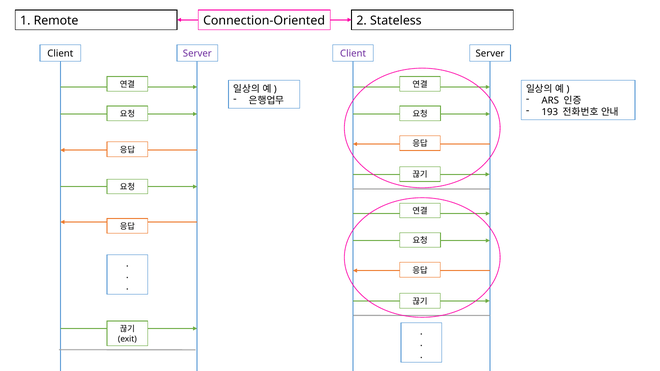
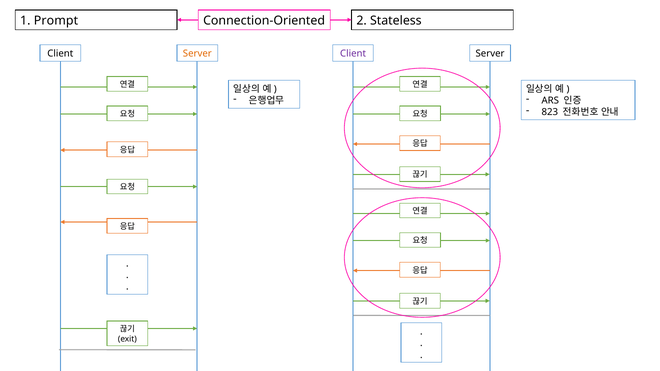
Remote: Remote -> Prompt (56, 21)
Server colour: purple -> orange (197, 54)
193: 193 -> 823 (550, 112)
